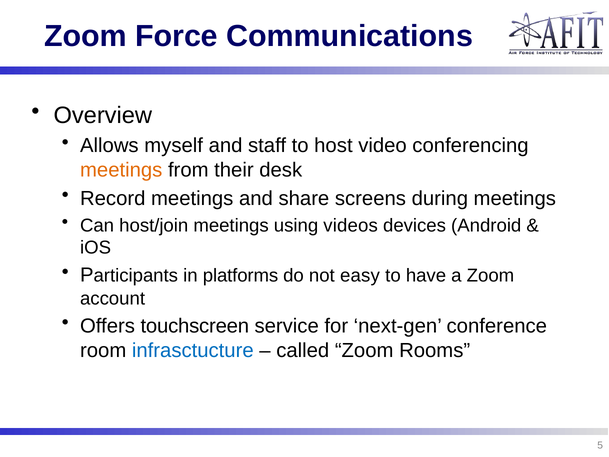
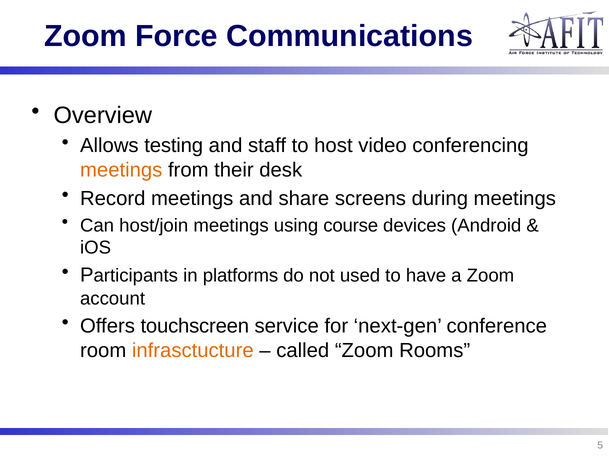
myself: myself -> testing (174, 146)
videos: videos -> course (351, 225)
easy: easy -> used (360, 276)
infrasctucture colour: blue -> orange (193, 350)
